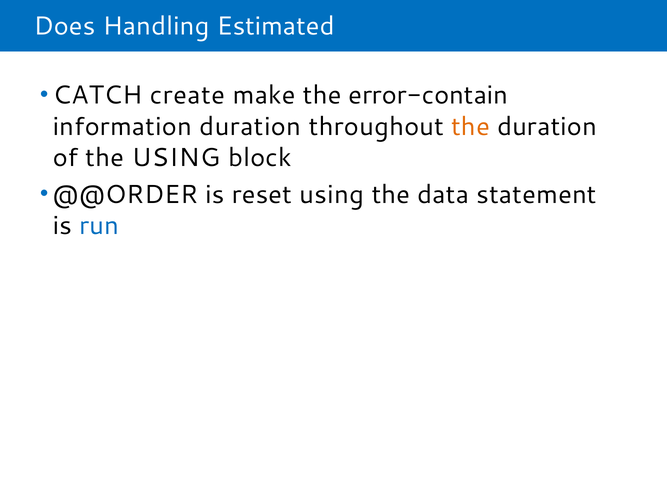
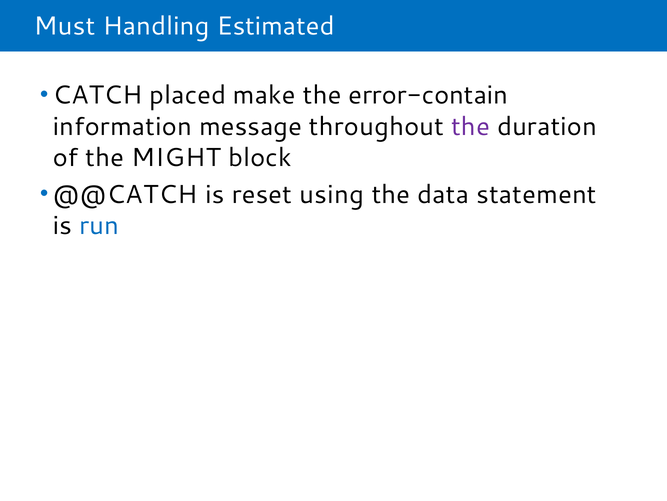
Does: Does -> Must (64, 26)
create: create -> placed (188, 95)
information duration: duration -> message (251, 126)
the colour: orange -> purple (471, 126)
the USING: USING -> MIGHT (176, 157)
@@ORDER: @@ORDER -> @@CATCH (125, 194)
